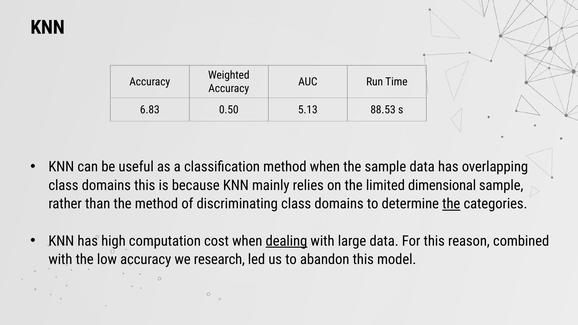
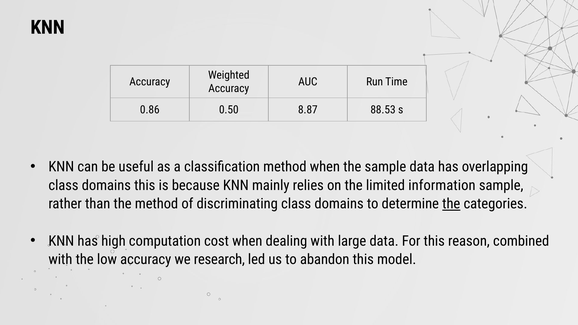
6.83: 6.83 -> 0.86 (150, 110)
5.13: 5.13 -> 8.87 (308, 110)
dimensional: dimensional -> information (442, 185)
dealing underline: present -> none (286, 241)
